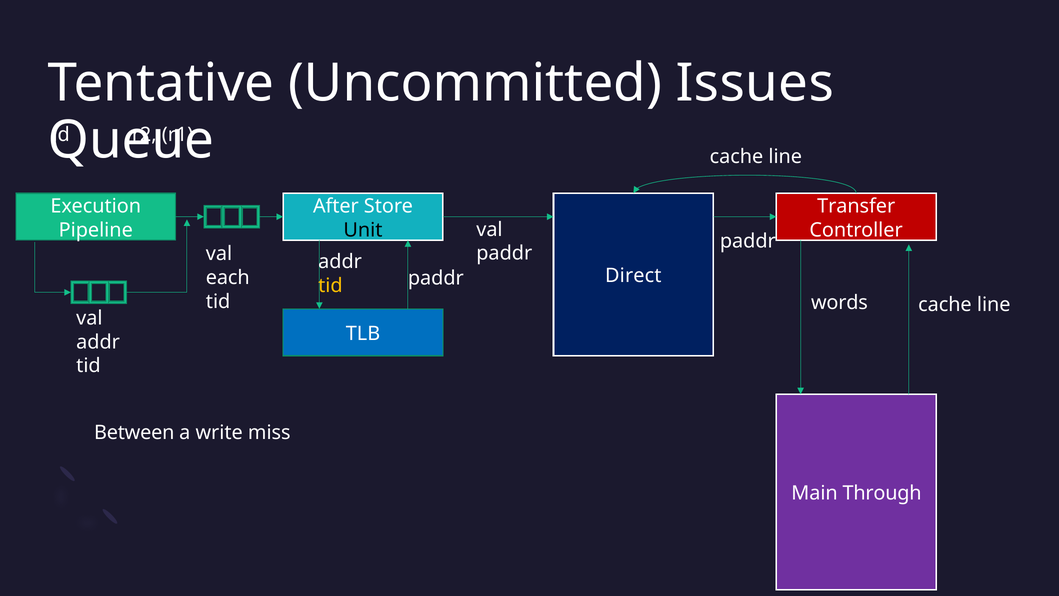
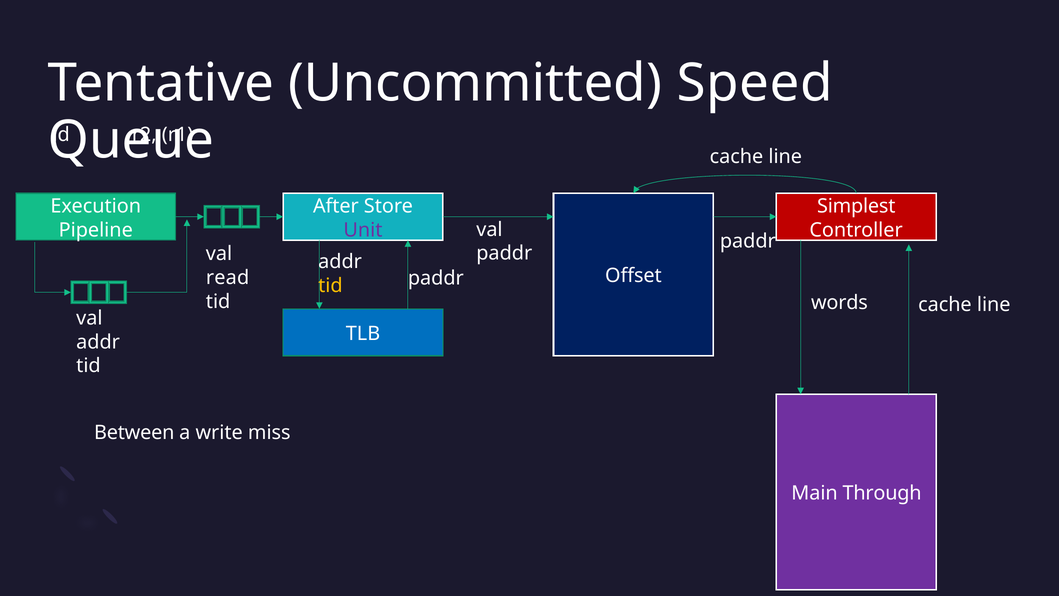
Issues: Issues -> Speed (755, 83)
Transfer: Transfer -> Simplest (856, 206)
Unit colour: black -> purple (363, 230)
each: each -> read (228, 278)
Direct: Direct -> Offset (633, 276)
